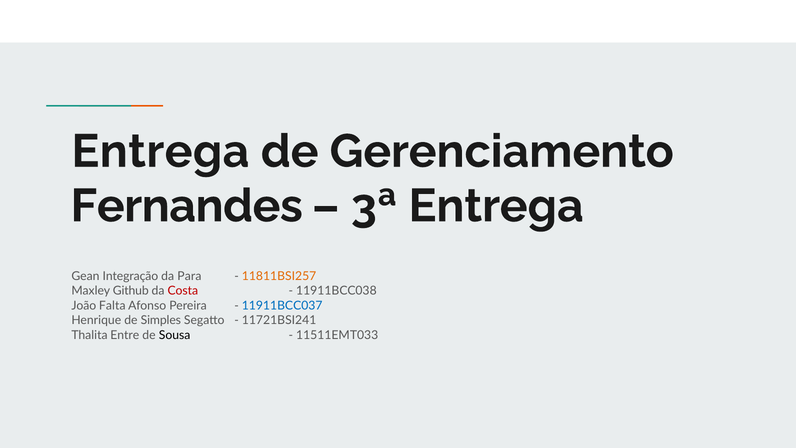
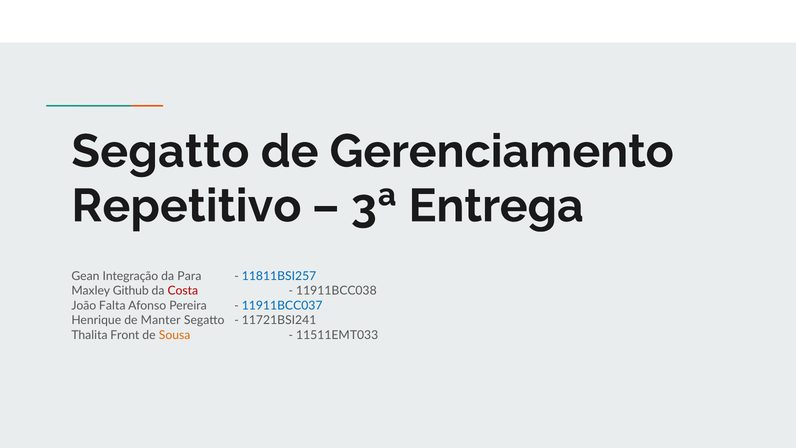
Entrega: Entrega -> Segatto (160, 151)
Fernandes: Fernandes -> Repetitivo (186, 206)
11811BSI257 colour: orange -> blue (279, 276)
Simples: Simples -> Manter (161, 320)
Entre: Entre -> Front (125, 335)
Sousa colour: black -> orange (175, 335)
